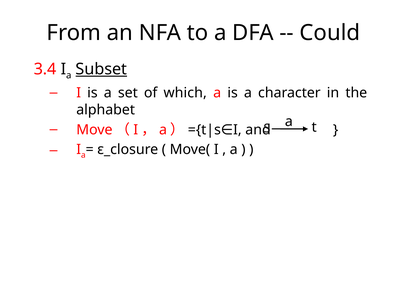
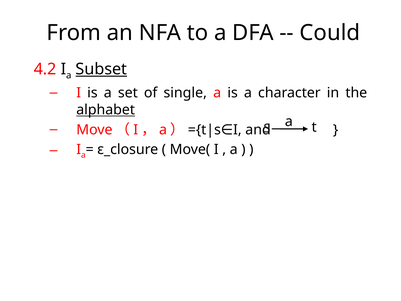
3.4: 3.4 -> 4.2 (45, 69)
which: which -> single (185, 93)
alphabet underline: none -> present (106, 110)
